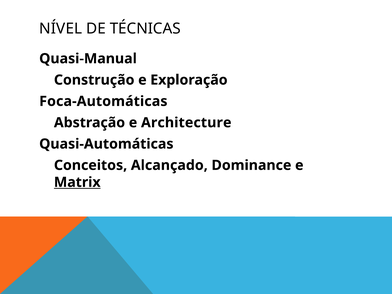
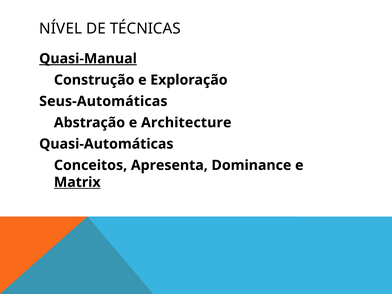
Quasi-Manual underline: none -> present (88, 59)
Foca-Automáticas: Foca-Automáticas -> Seus-Automáticas (103, 101)
Alcançado: Alcançado -> Apresenta (169, 165)
